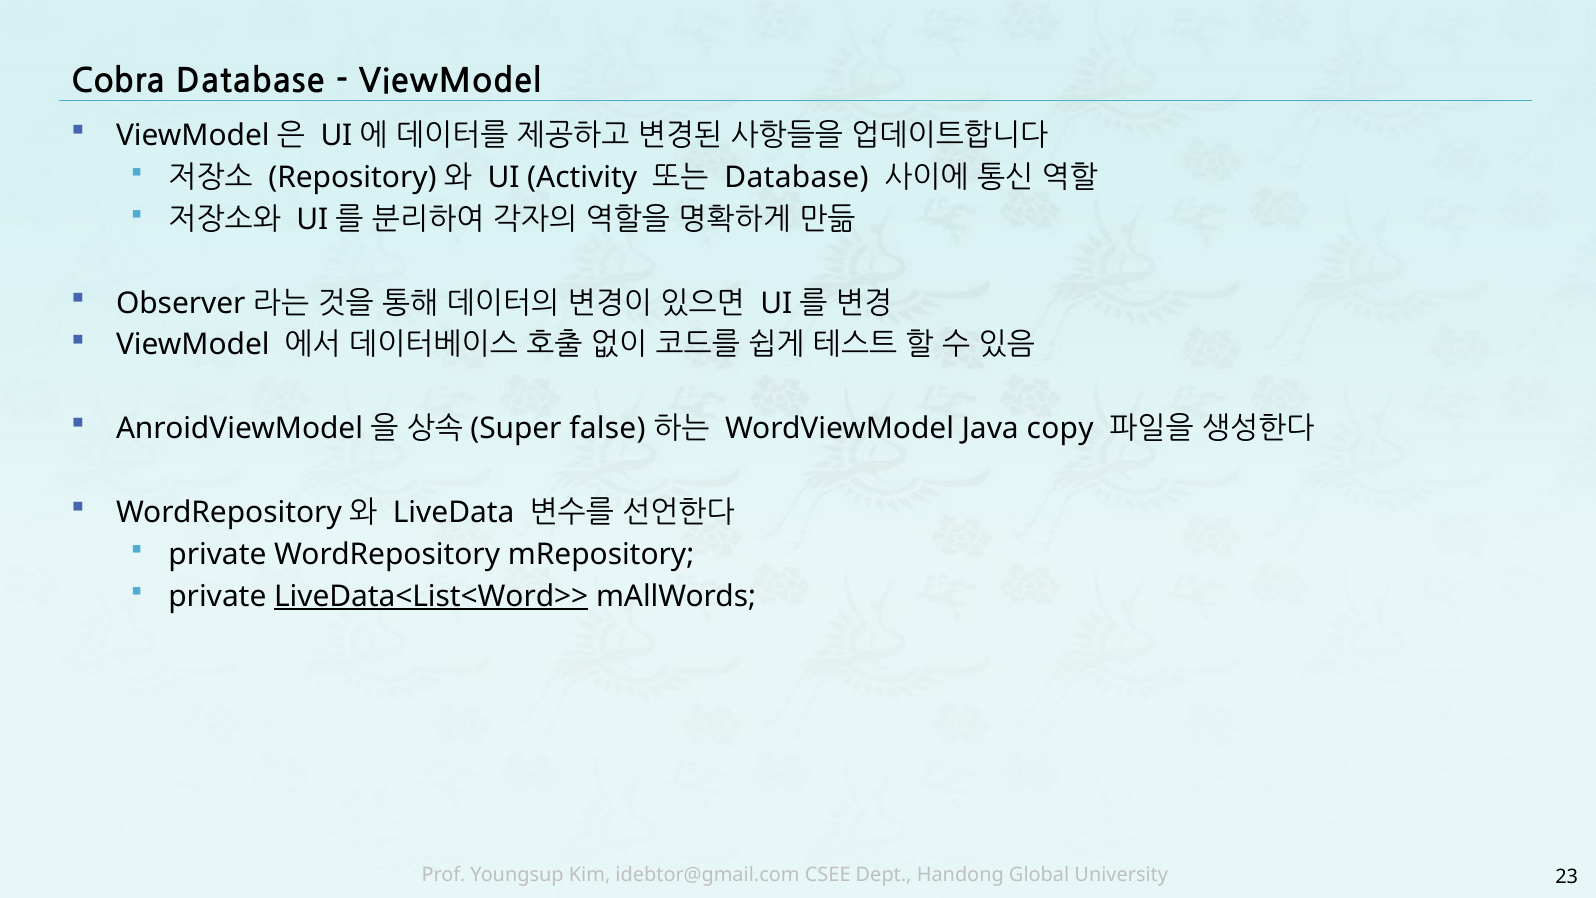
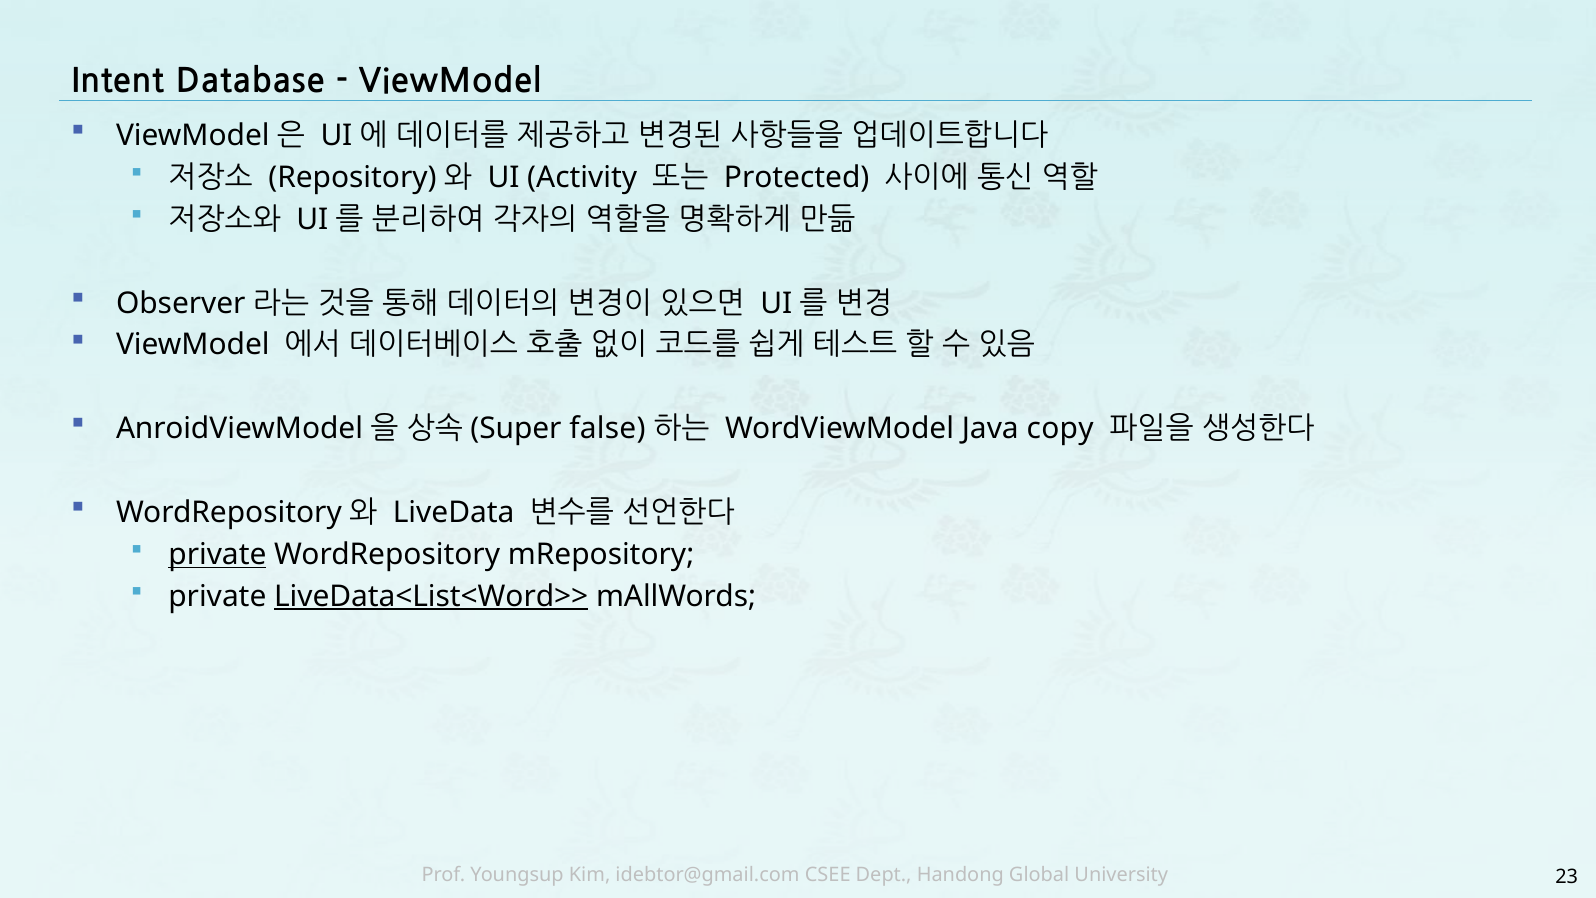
Cobra: Cobra -> Intent (118, 82)
Database: Database -> Protected (797, 177)
private underline: none -> present (217, 554)
